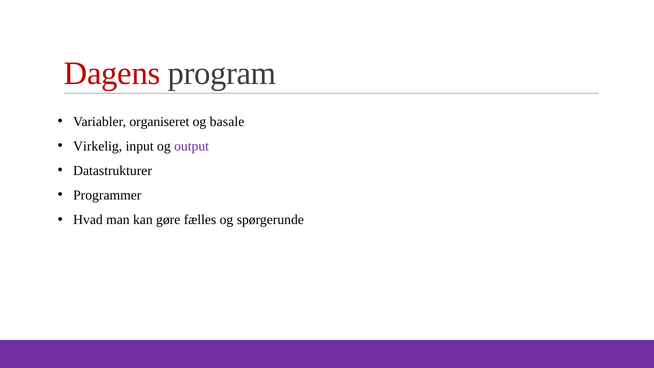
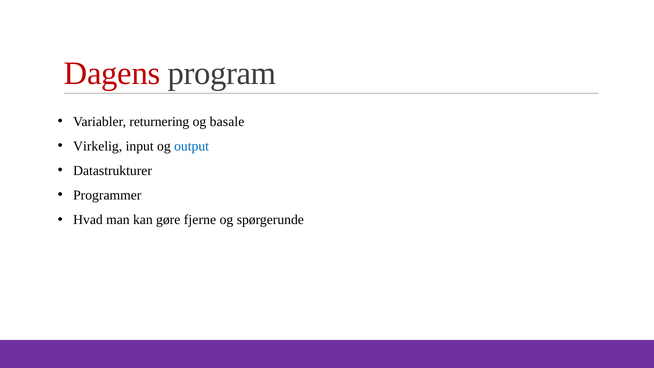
organiseret: organiseret -> returnering (159, 122)
output colour: purple -> blue (192, 146)
fælles: fælles -> fjerne (200, 220)
